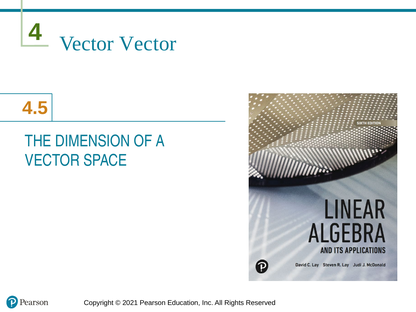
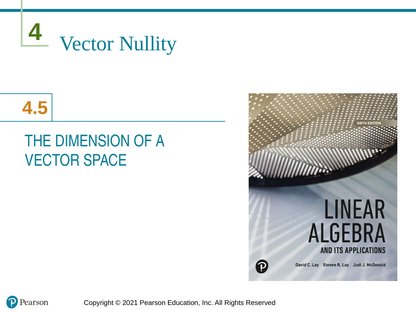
Vector Vector: Vector -> Nullity (148, 44)
